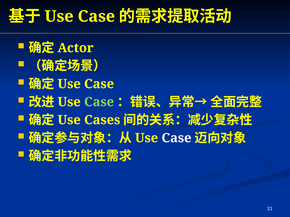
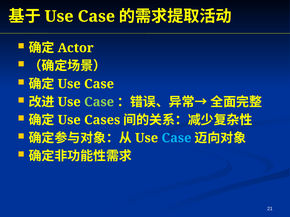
Case colour: white -> light blue (176, 138)
